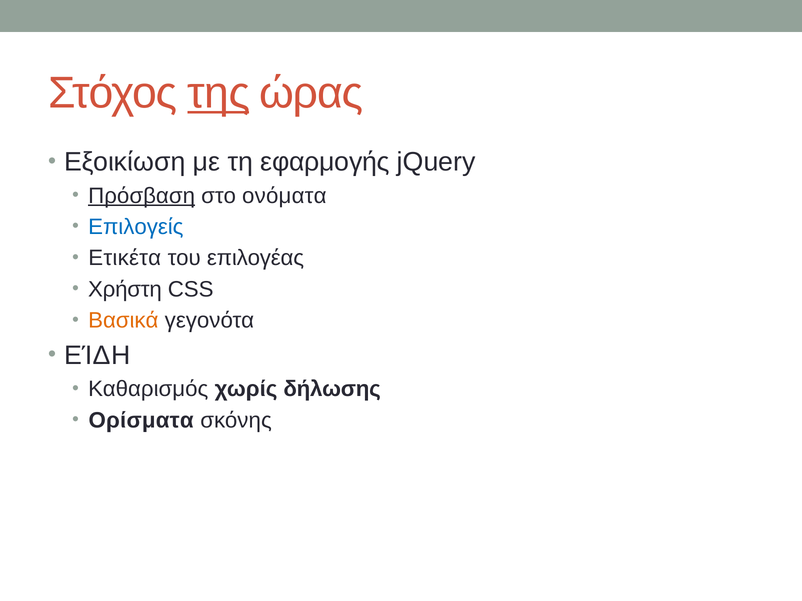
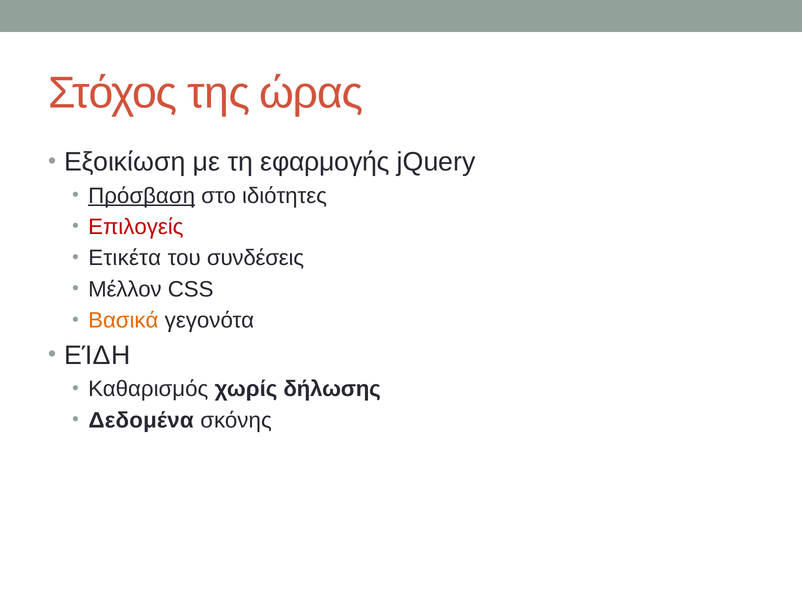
της underline: present -> none (219, 93)
ονόματα: ονόματα -> ιδιότητες (284, 196)
Επιλογείς colour: blue -> red (136, 227)
επιλογέας: επιλογέας -> συνδέσεις (256, 258)
Χρήστη: Χρήστη -> Μέλλον (125, 290)
Ορίσματα: Ορίσματα -> Δεδομένα (141, 421)
